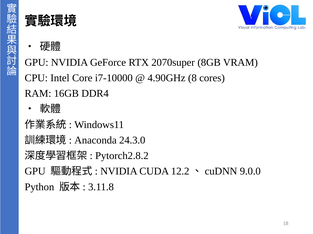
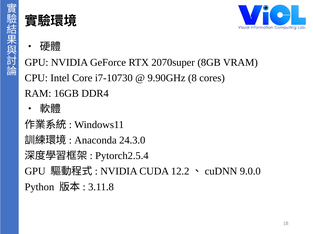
i7-10000: i7-10000 -> i7-10730 (114, 78)
4.90GHz: 4.90GHz -> 9.90GHz (166, 78)
Pytorch2.8.2: Pytorch2.8.2 -> Pytorch2.5.4 (122, 156)
